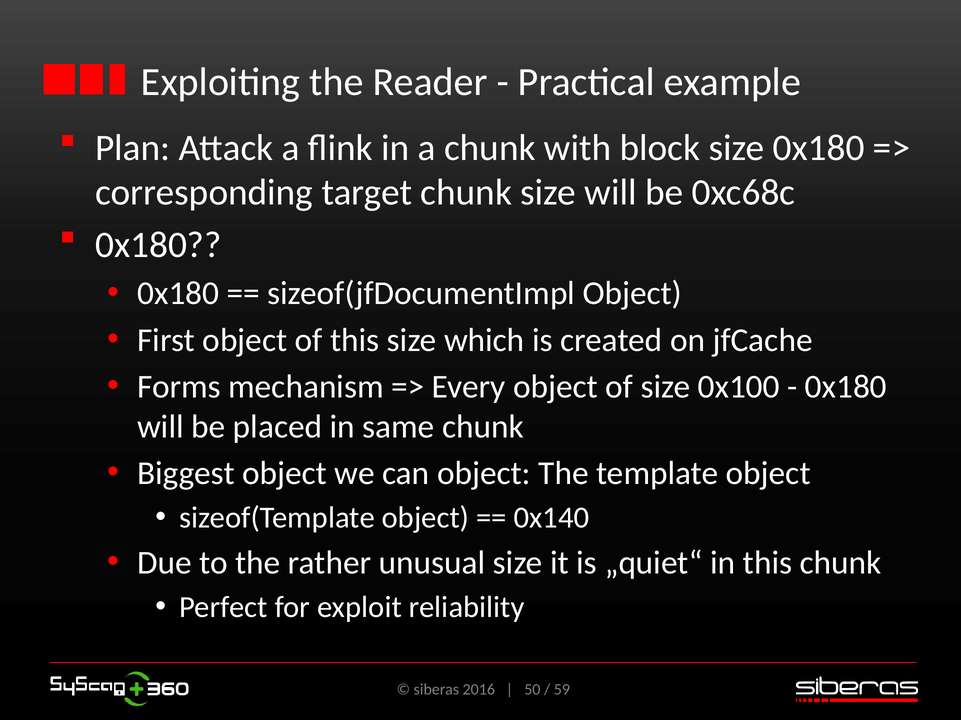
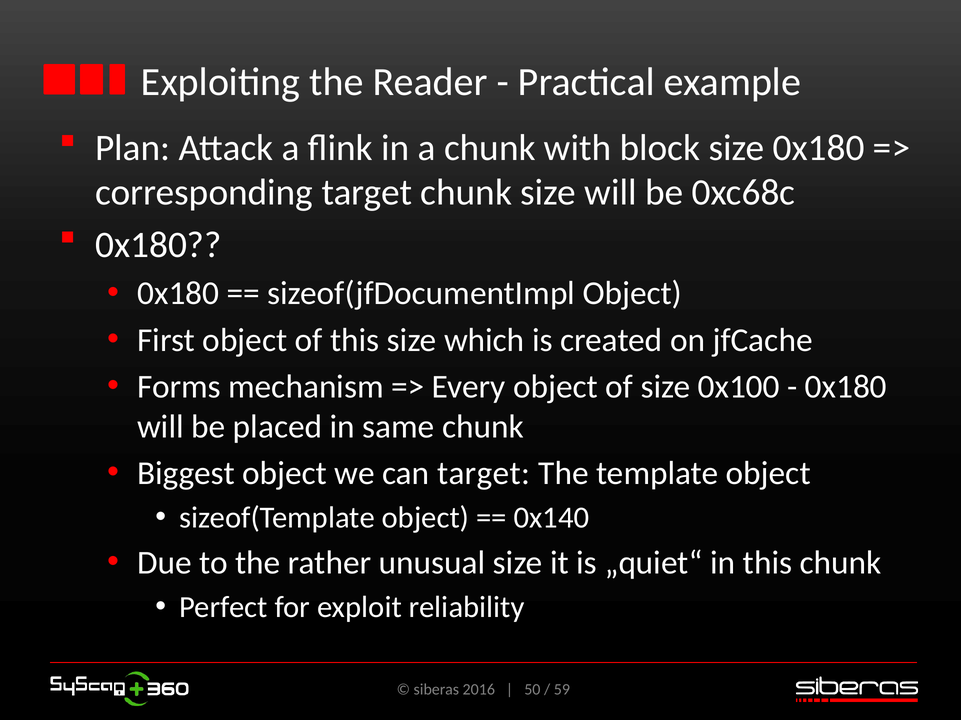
can object: object -> target (484, 474)
